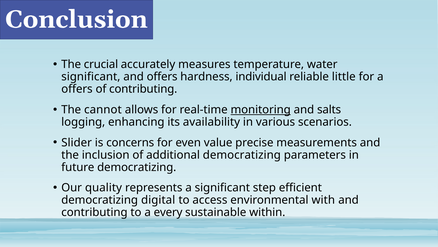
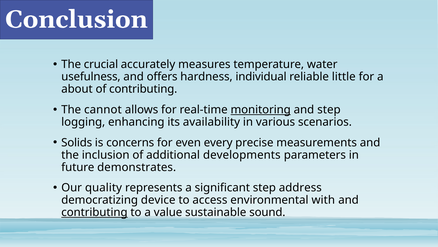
significant: significant -> usefulness (91, 77)
offers: offers -> about (77, 89)
and salts: salts -> step (329, 109)
Slider: Slider -> Solids (77, 142)
value: value -> every (218, 142)
additional democratizing: democratizing -> developments (242, 155)
future democratizing: democratizing -> demonstrates (137, 167)
efficient: efficient -> address (300, 187)
digital: digital -> device (158, 200)
contributing underline: none -> present (94, 212)
every: every -> value (168, 212)
within: within -> sound (267, 212)
